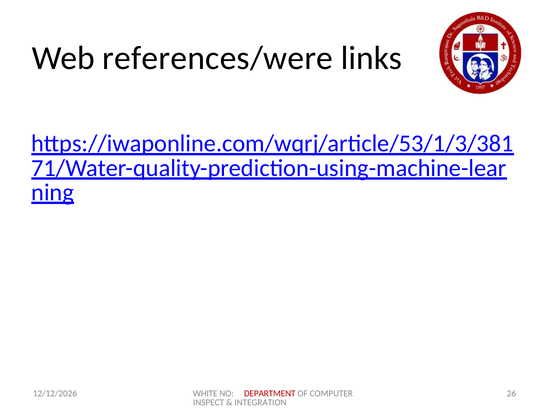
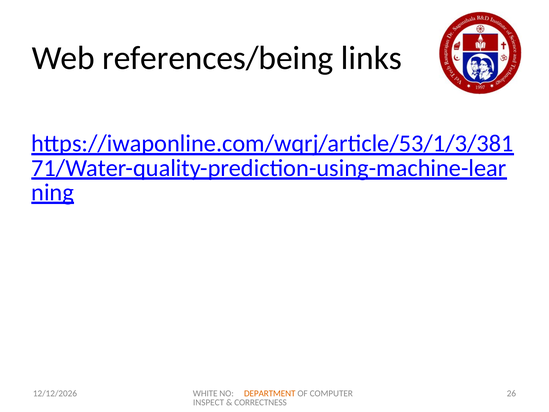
references/were: references/were -> references/being (218, 58)
DEPARTMENT colour: red -> orange (270, 393)
INTEGRATION: INTEGRATION -> CORRECTNESS (261, 402)
